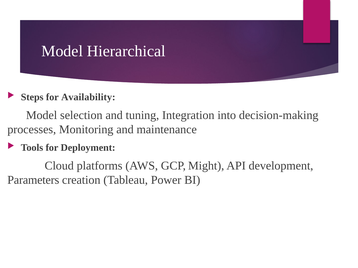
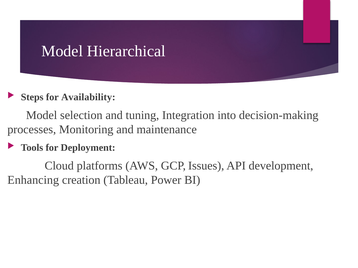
Might: Might -> Issues (206, 166)
Parameters: Parameters -> Enhancing (33, 180)
